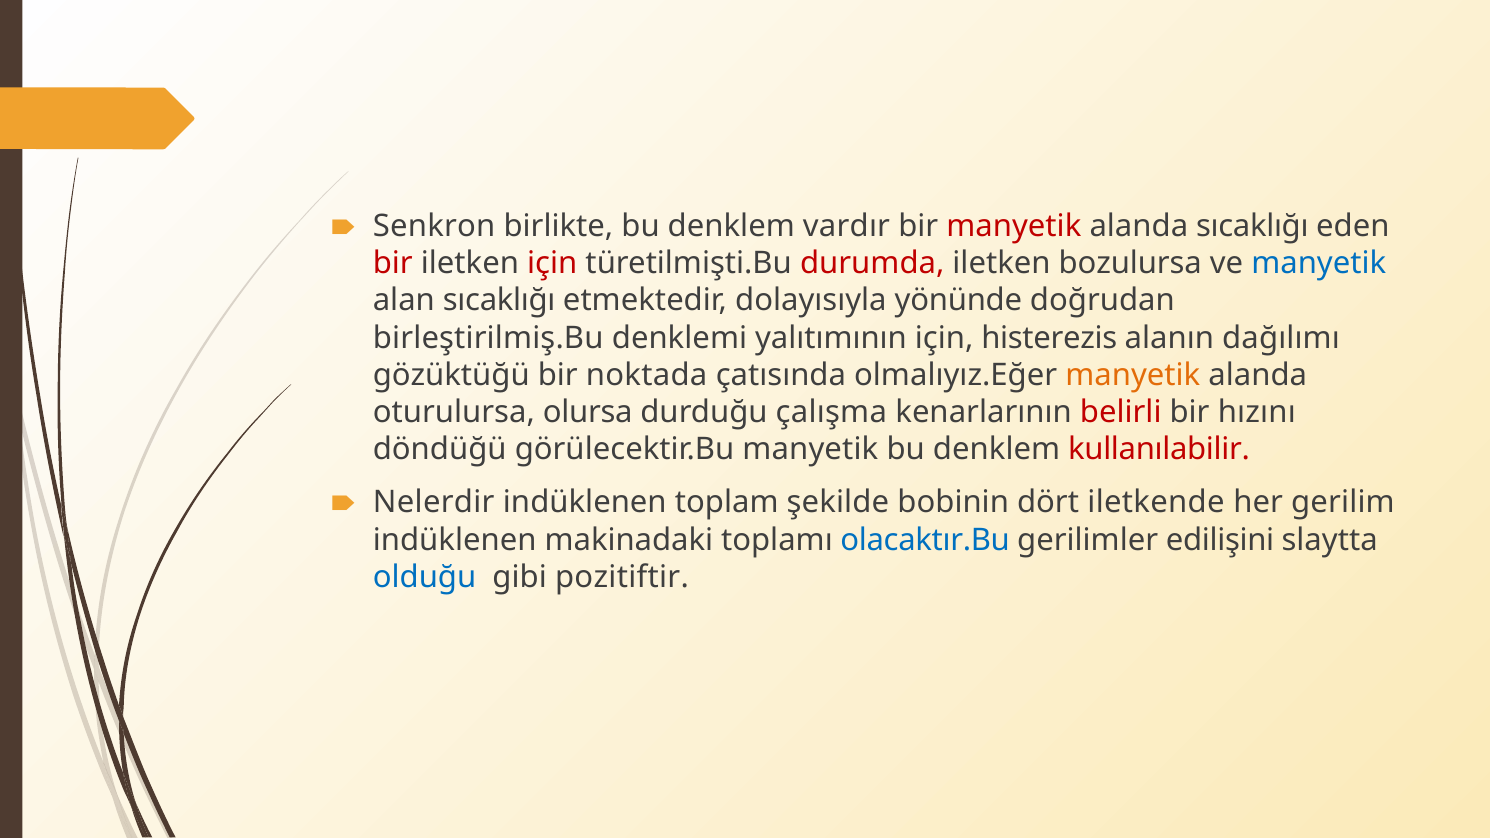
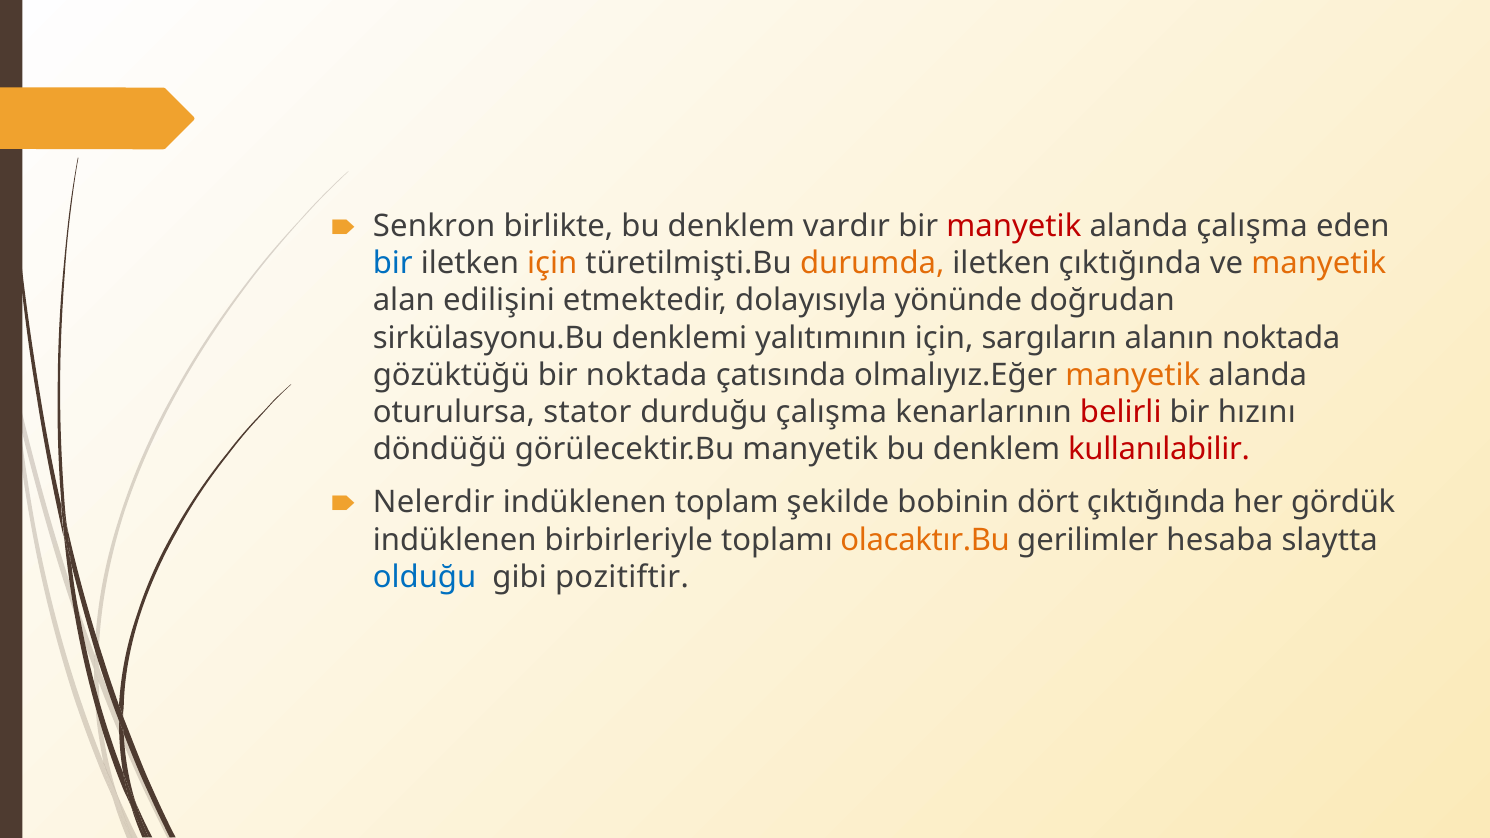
alanda sıcaklığı: sıcaklığı -> çalışma (1252, 226)
bir colour: red -> blue (393, 263)
için colour: red -> orange (552, 263)
durumda colour: red -> orange (872, 263)
iletken bozulursa: bozulursa -> çıktığında (1130, 263)
manyetik colour: blue -> orange (1319, 263)
alan sıcaklığı: sıcaklığı -> edilişini (499, 301)
birleştirilmiş.Bu: birleştirilmiş.Bu -> sirkülasyonu.Bu (488, 338)
histerezis: histerezis -> sargıların (1049, 338)
alanın dağılımı: dağılımı -> noktada (1281, 338)
olursa: olursa -> stator (587, 413)
dört iletkende: iletkende -> çıktığında (1156, 503)
gerilim: gerilim -> gördük (1343, 503)
makinadaki: makinadaki -> birbirleriyle (629, 540)
olacaktır.Bu colour: blue -> orange (925, 540)
edilişini: edilişini -> hesaba (1220, 540)
